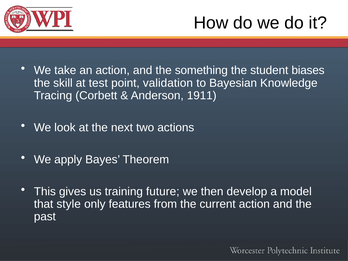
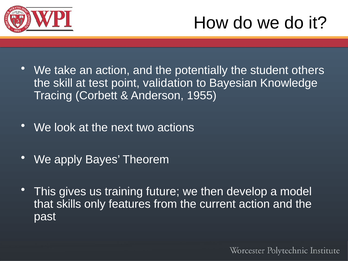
something: something -> potentially (201, 70)
biases: biases -> others (308, 70)
1911: 1911 -> 1955 (202, 95)
style: style -> skills (69, 204)
